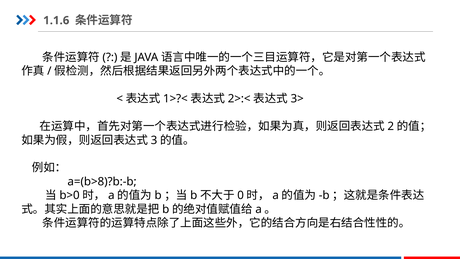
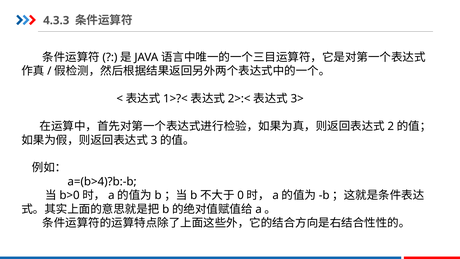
1.1.6: 1.1.6 -> 4.3.3 (56, 20)
a=(b>8)?b:-b: a=(b>8)?b:-b -> a=(b>4)?b:-b (102, 182)
